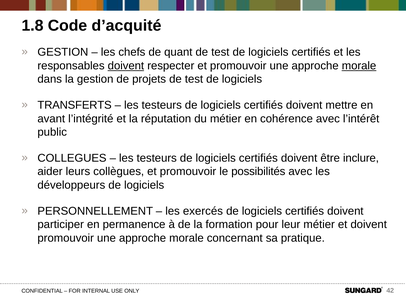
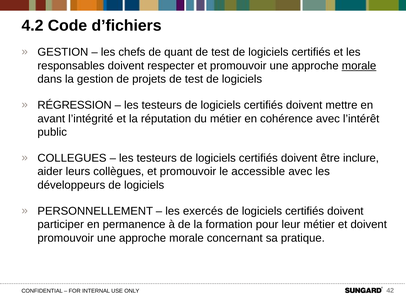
1.8: 1.8 -> 4.2 (33, 26)
d’acquité: d’acquité -> d’fichiers (127, 26)
doivent underline: present -> none (126, 66)
TRANSFERTS: TRANSFERTS -> RÉGRESSION (75, 105)
possibilités: possibilités -> accessible (258, 172)
